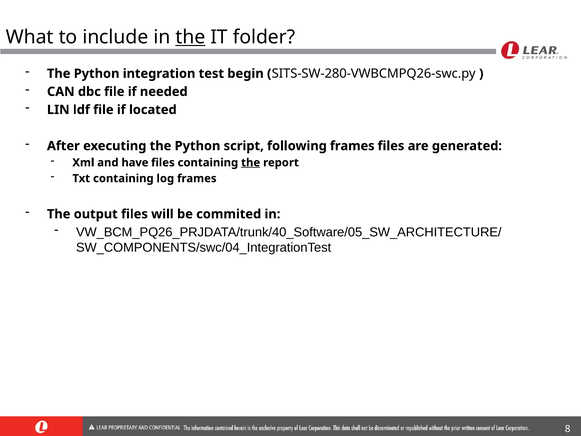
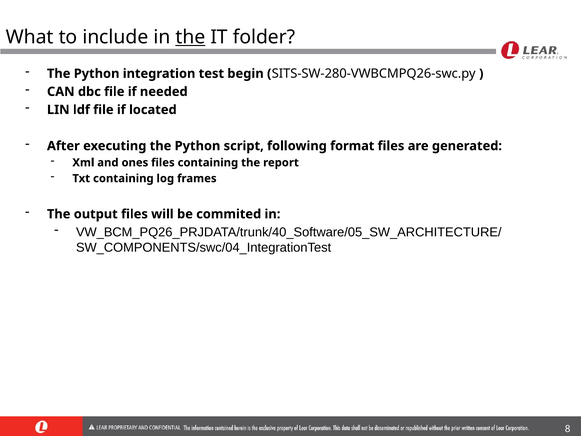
following frames: frames -> format (352, 146)
have: have -> ones (135, 163)
the underline: present -> none (251, 163)
